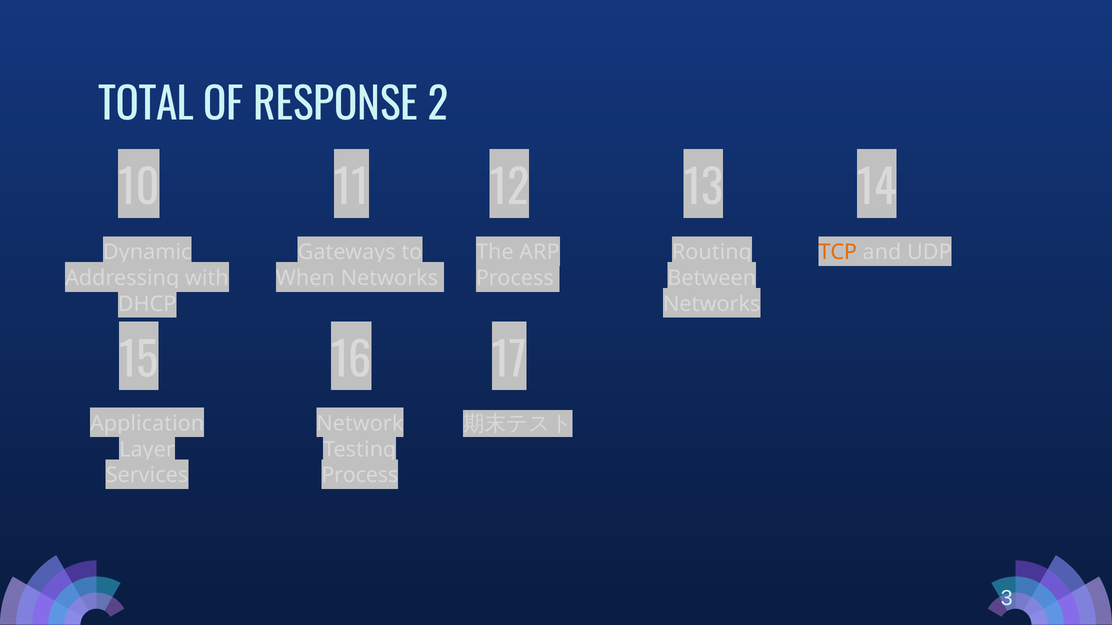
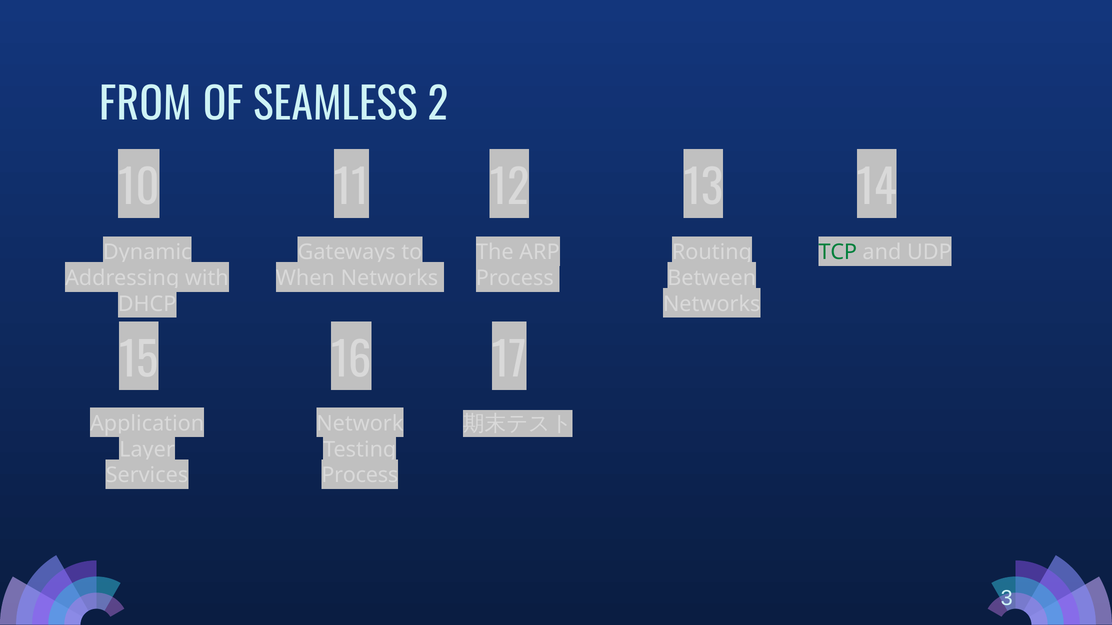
TOTAL: TOTAL -> FROM (146, 106)
RESPONSE: RESPONSE -> SEAMLESS (336, 106)
TCP colour: orange -> green (838, 253)
